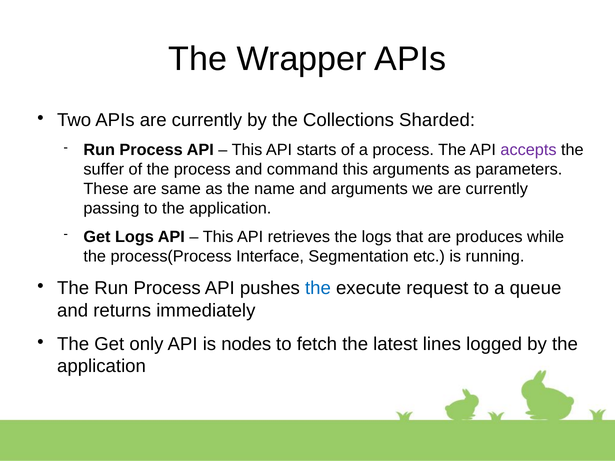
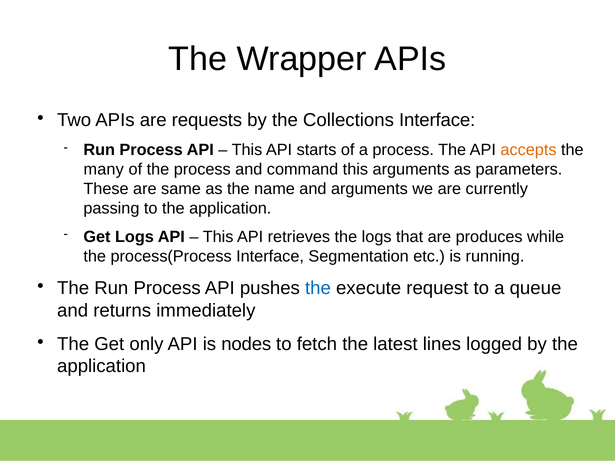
APIs are currently: currently -> requests (207, 120)
Collections Sharded: Sharded -> Interface (437, 120)
accepts colour: purple -> orange (528, 150)
suffer: suffer -> many (104, 169)
